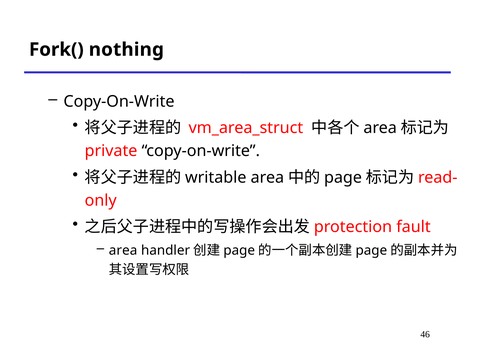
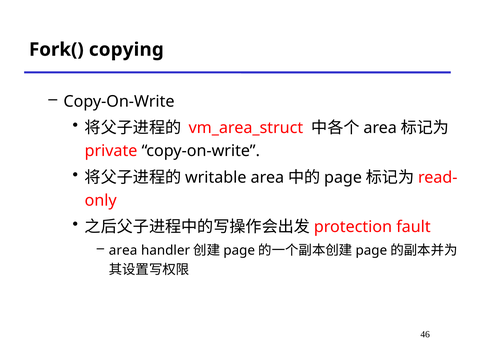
nothing: nothing -> copying (126, 50)
